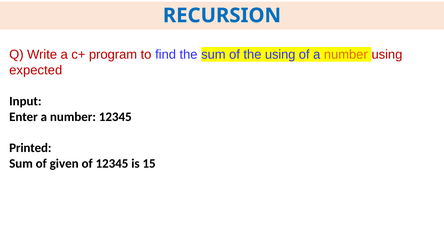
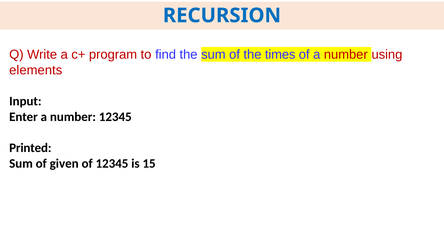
the using: using -> times (280, 55)
number colour: orange -> red (346, 55)
expected: expected -> elements (36, 70)
